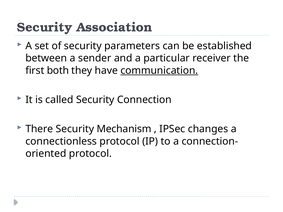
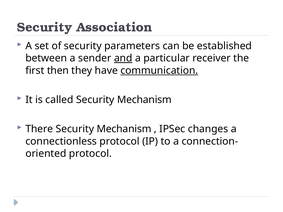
and underline: none -> present (123, 58)
both: both -> then (58, 71)
called Security Connection: Connection -> Mechanism (144, 100)
